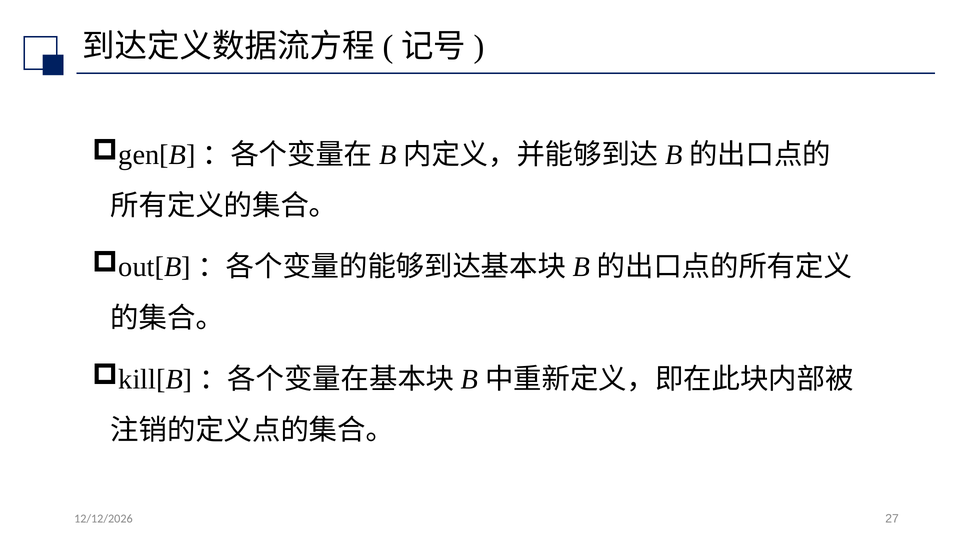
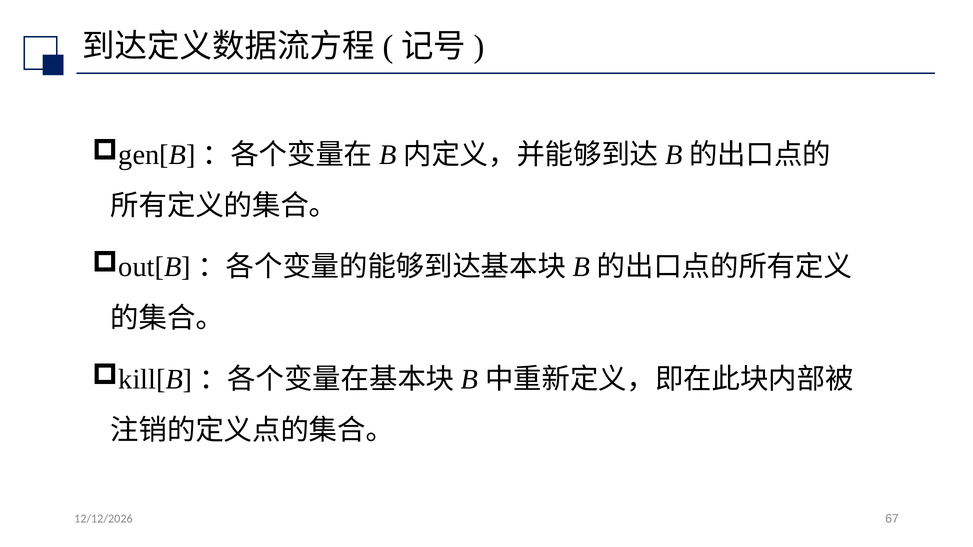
27: 27 -> 67 (892, 519)
